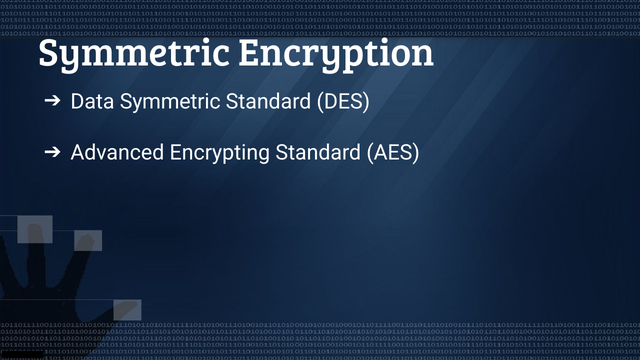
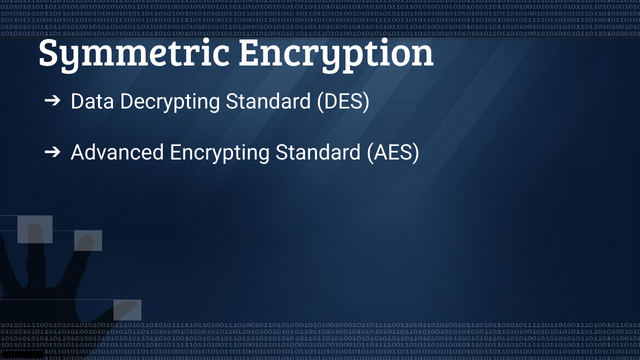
Data Symmetric: Symmetric -> Decrypting (170, 102)
